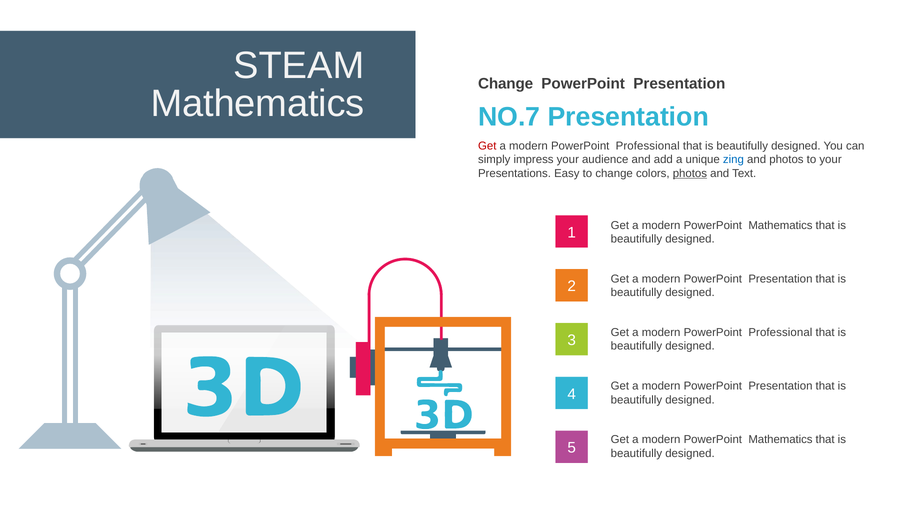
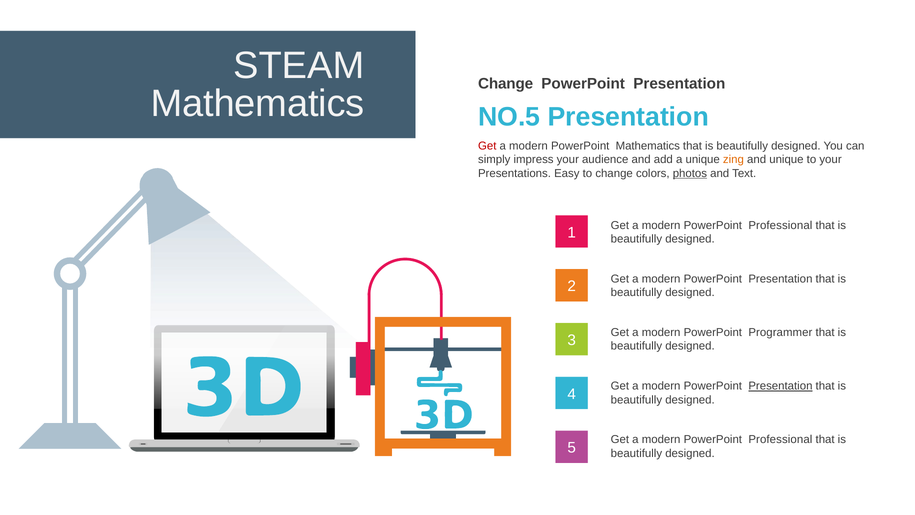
NO.7: NO.7 -> NO.5 (509, 117)
Professional: Professional -> Mathematics (648, 146)
zing colour: blue -> orange (733, 160)
and photos: photos -> unique (786, 160)
Mathematics: Mathematics -> Professional (780, 225)
Professional: Professional -> Programmer (780, 332)
Presentation underline: none -> present (780, 386)
Mathematics: Mathematics -> Professional (780, 439)
